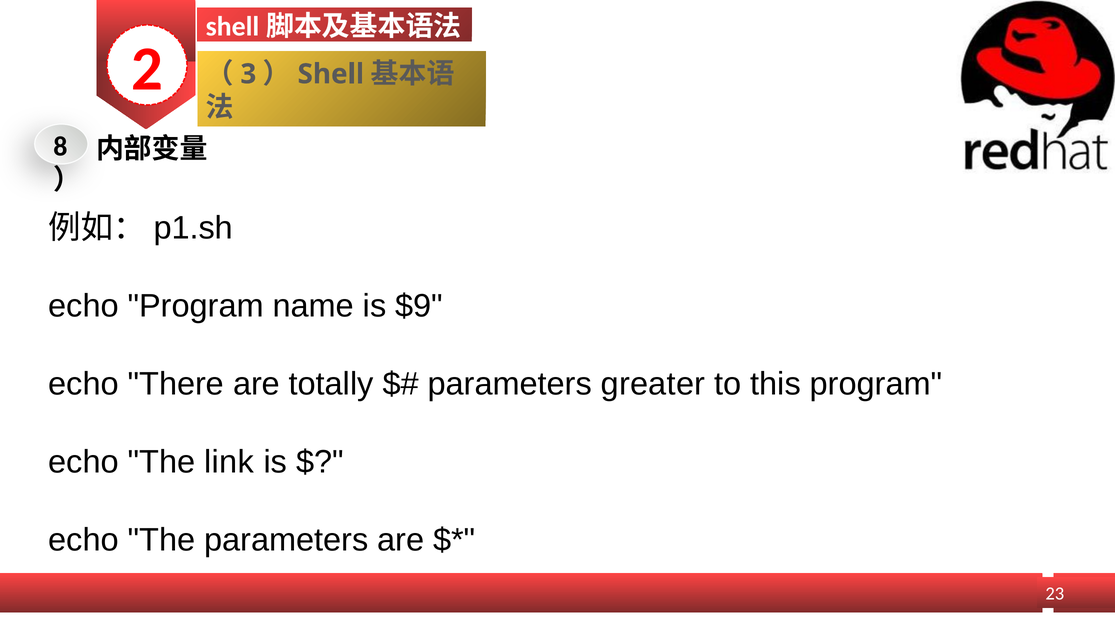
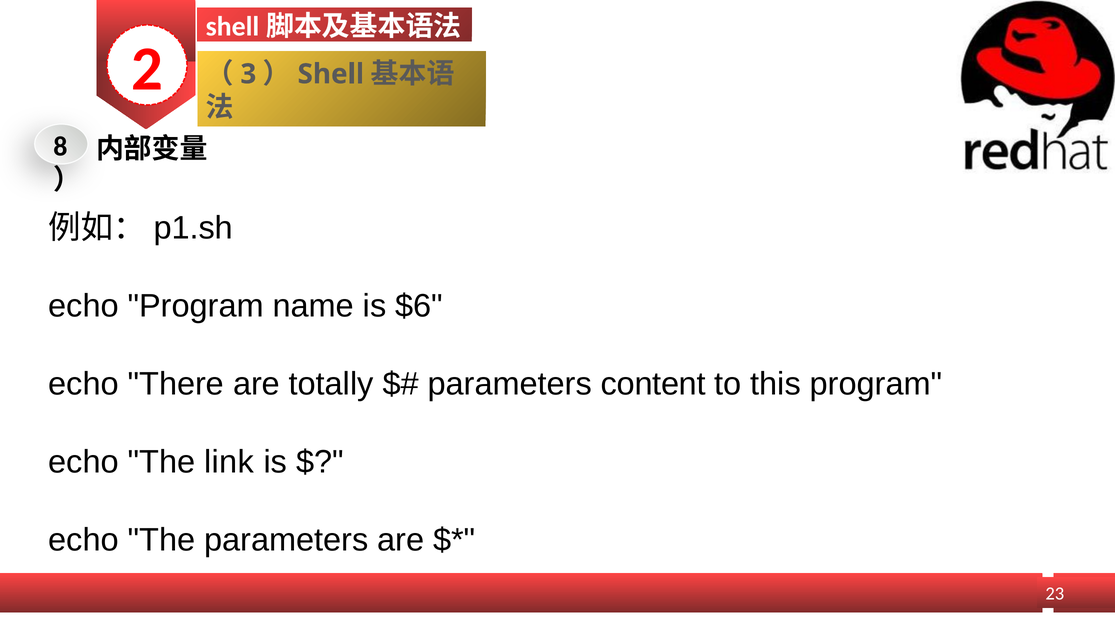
$9: $9 -> $6 (419, 306)
greater: greater -> content (653, 384)
